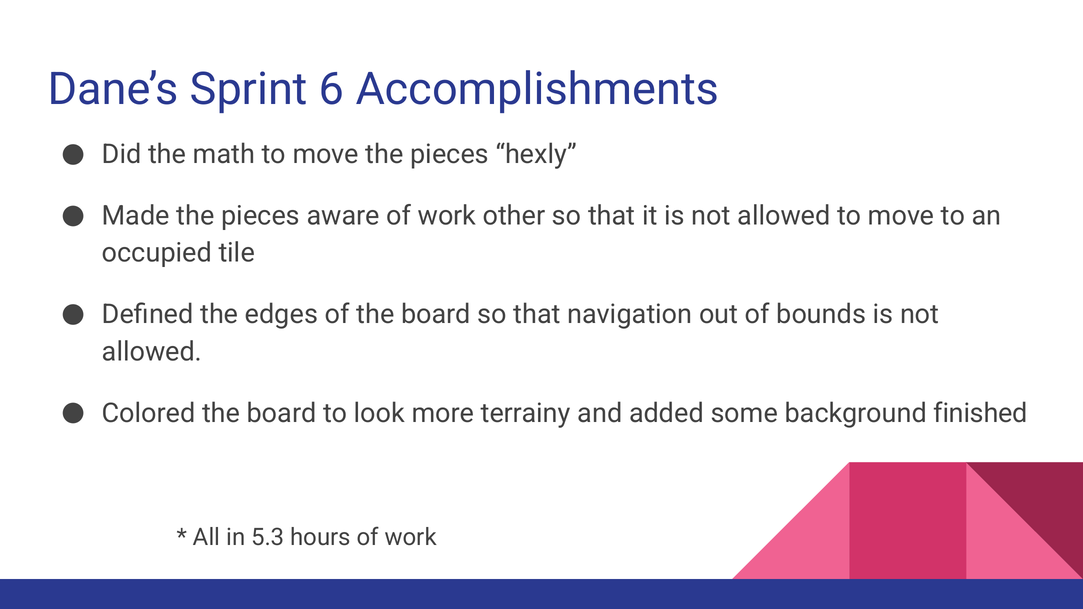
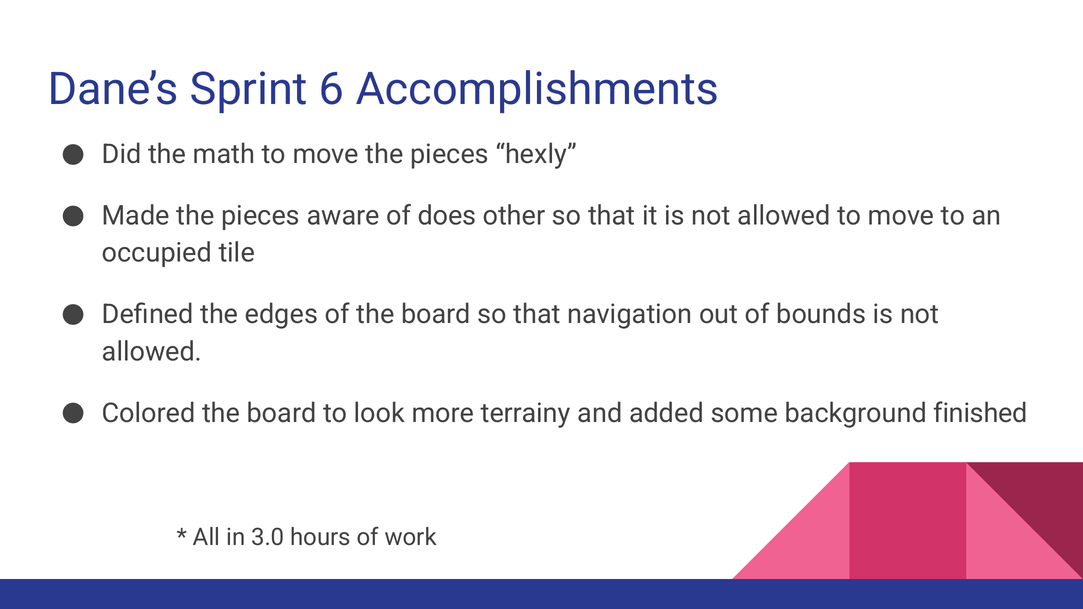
aware of work: work -> does (447, 216)
5.3: 5.3 -> 3.0 (268, 537)
